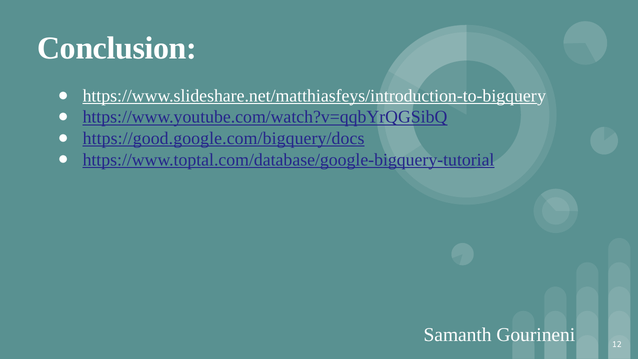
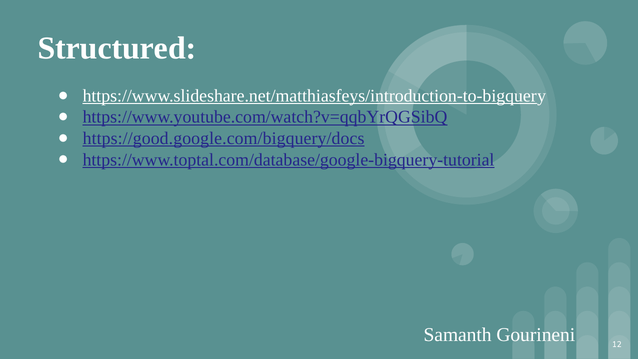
Conclusion: Conclusion -> Structured (117, 48)
